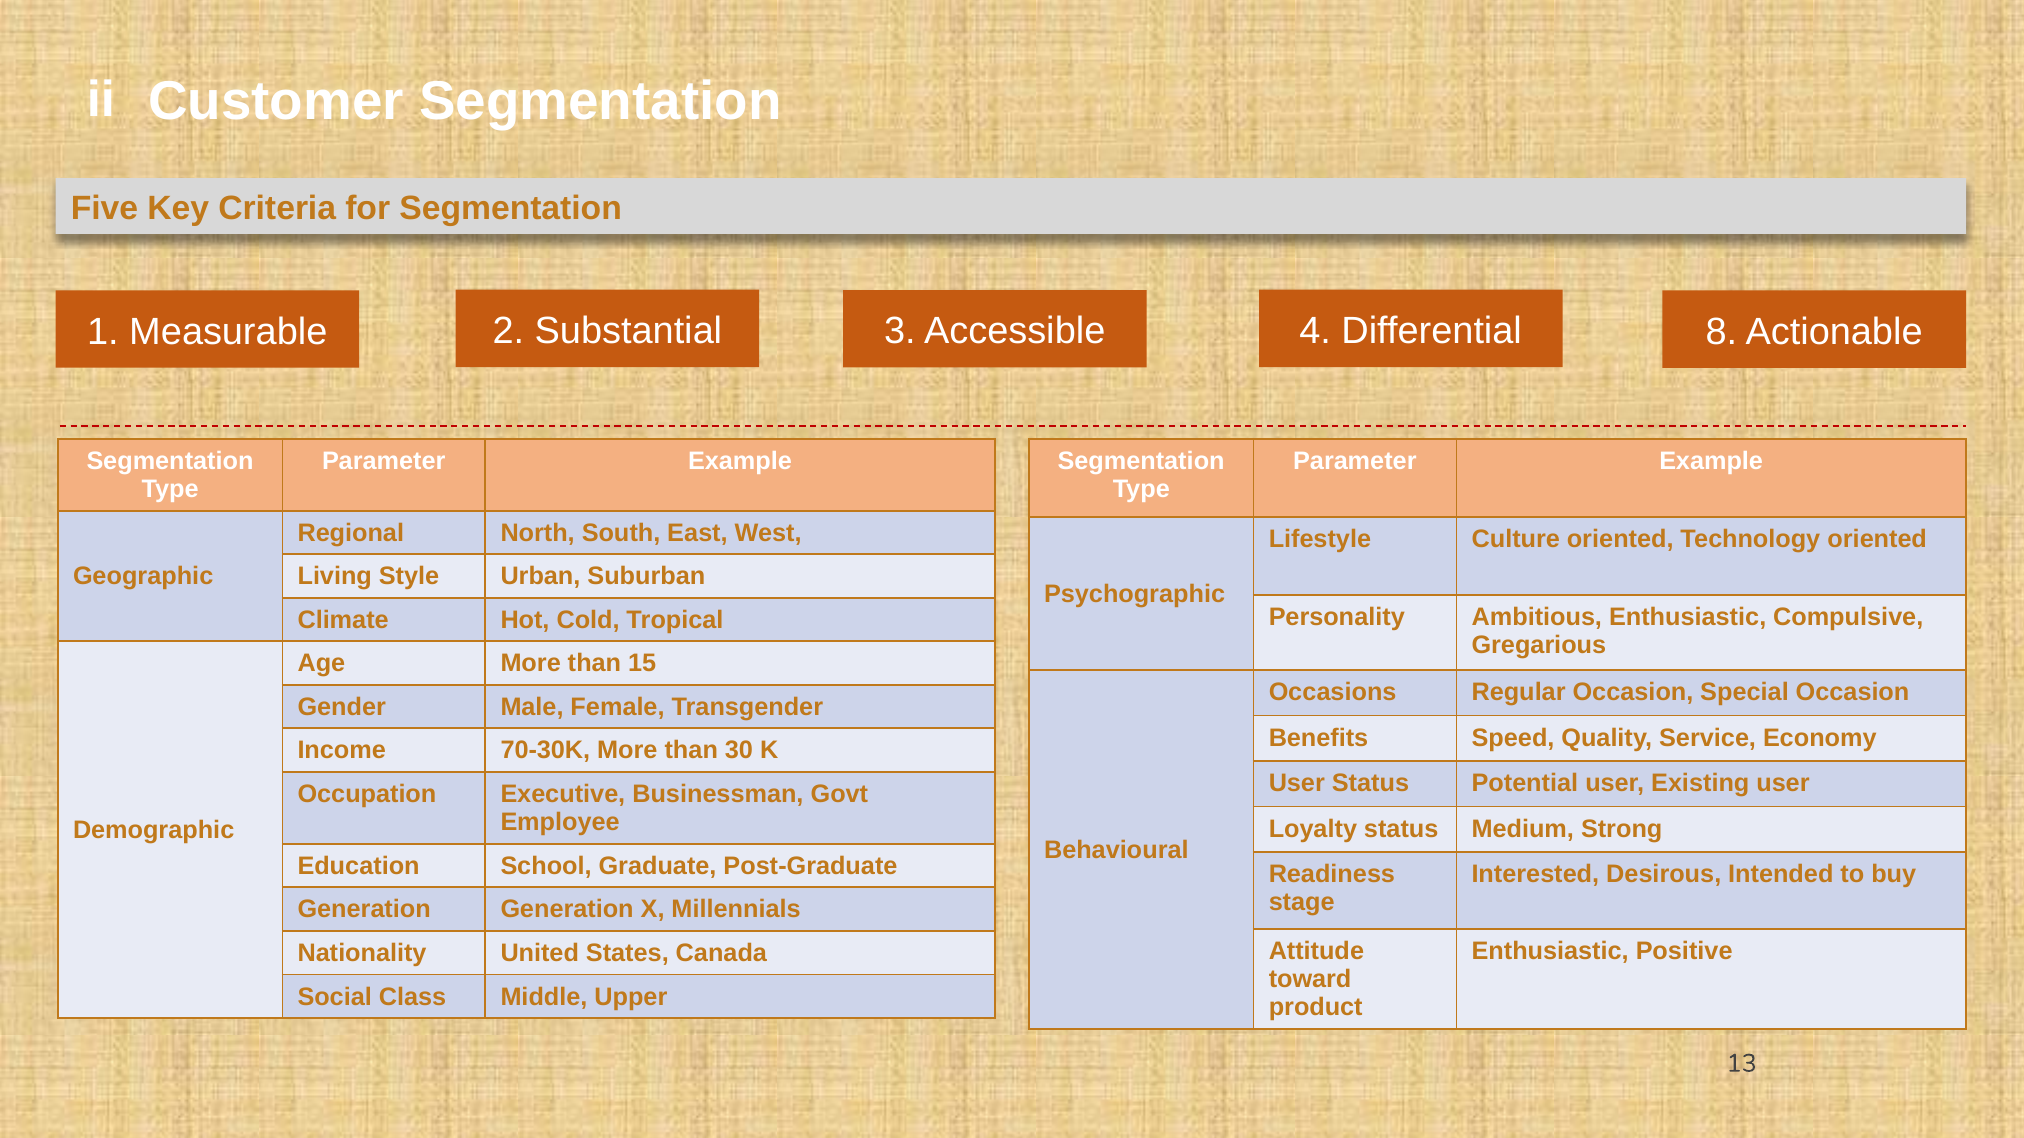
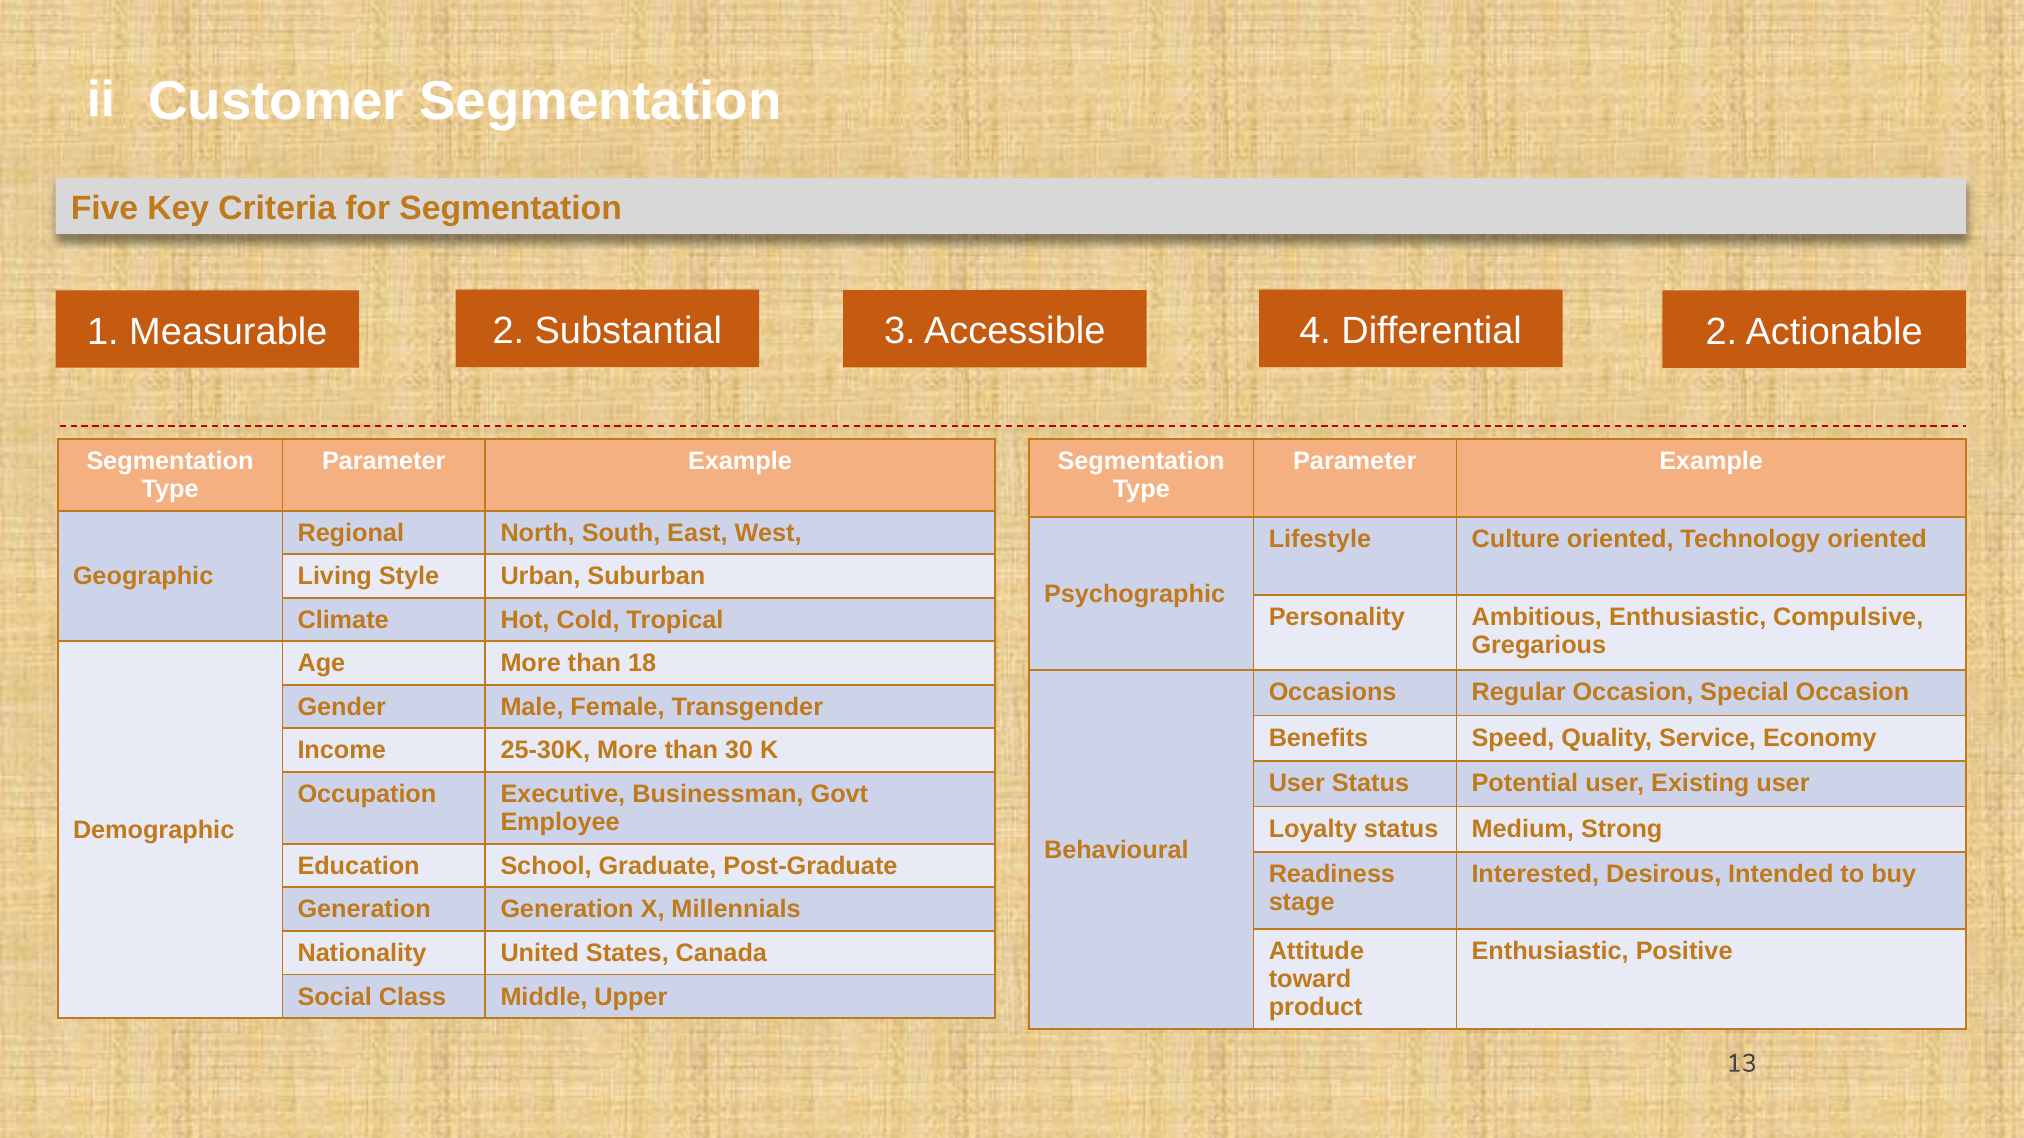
Differential 8: 8 -> 2 (1721, 332)
15: 15 -> 18 (642, 664)
70-30K: 70-30K -> 25-30K (545, 751)
